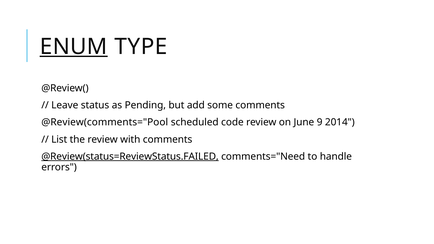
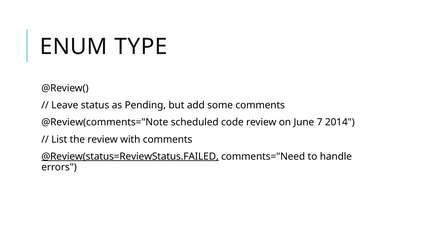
ENUM underline: present -> none (74, 47)
@Review(comments="Pool: @Review(comments="Pool -> @Review(comments="Note (105, 122)
9: 9 -> 7 (320, 122)
